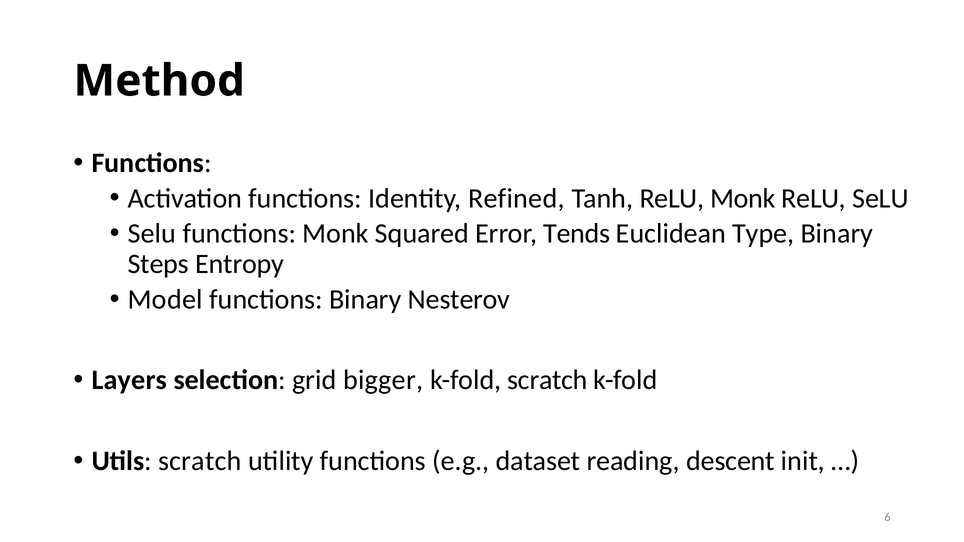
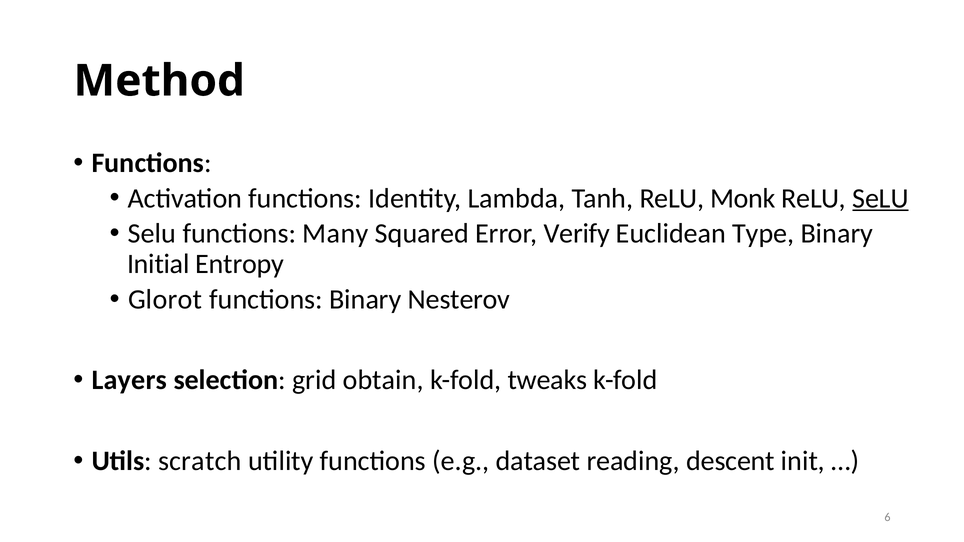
Refined: Refined -> Lambda (516, 198)
SeLU underline: none -> present (880, 198)
functions Monk: Monk -> Many (335, 234)
Tends: Tends -> Verify (577, 234)
Steps: Steps -> Initial (158, 264)
Model: Model -> Glorot (165, 299)
bigger: bigger -> obtain (383, 380)
k-fold scratch: scratch -> tweaks (547, 380)
